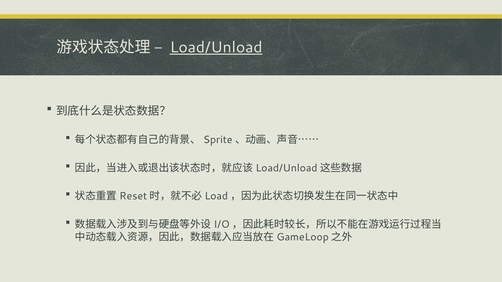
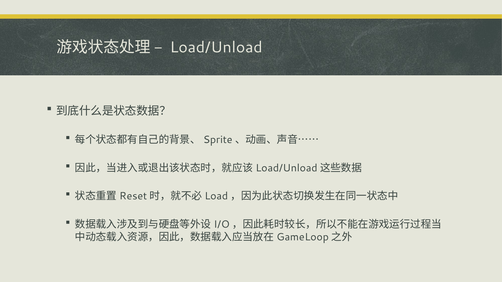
Load/Unload underline: present -> none (216, 47)
